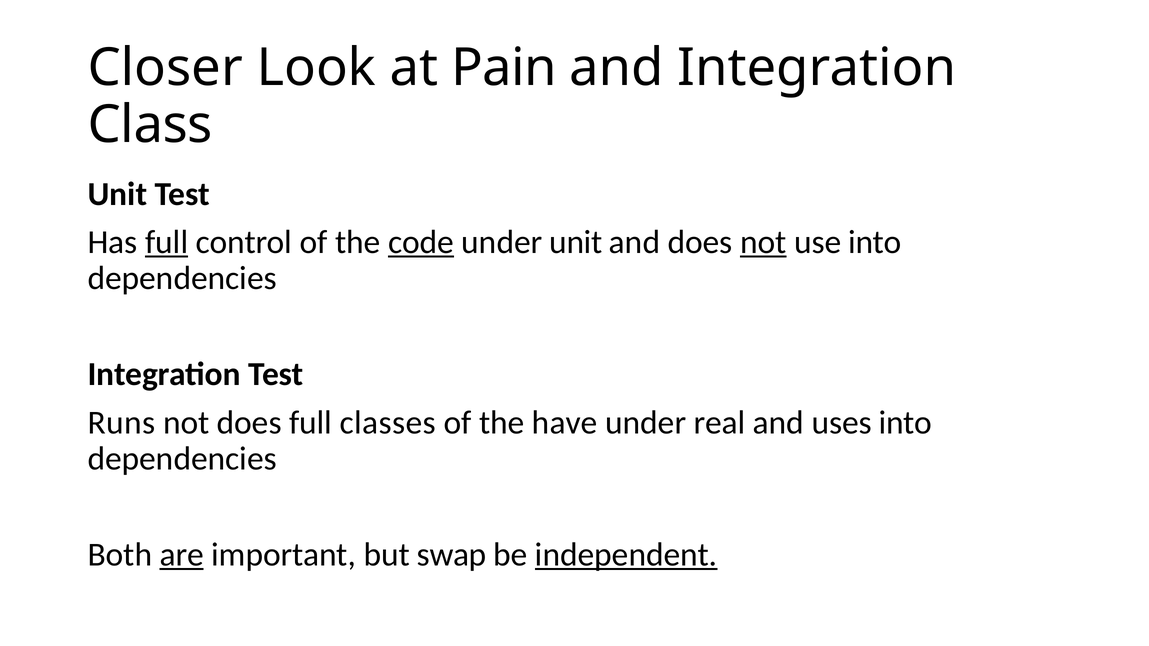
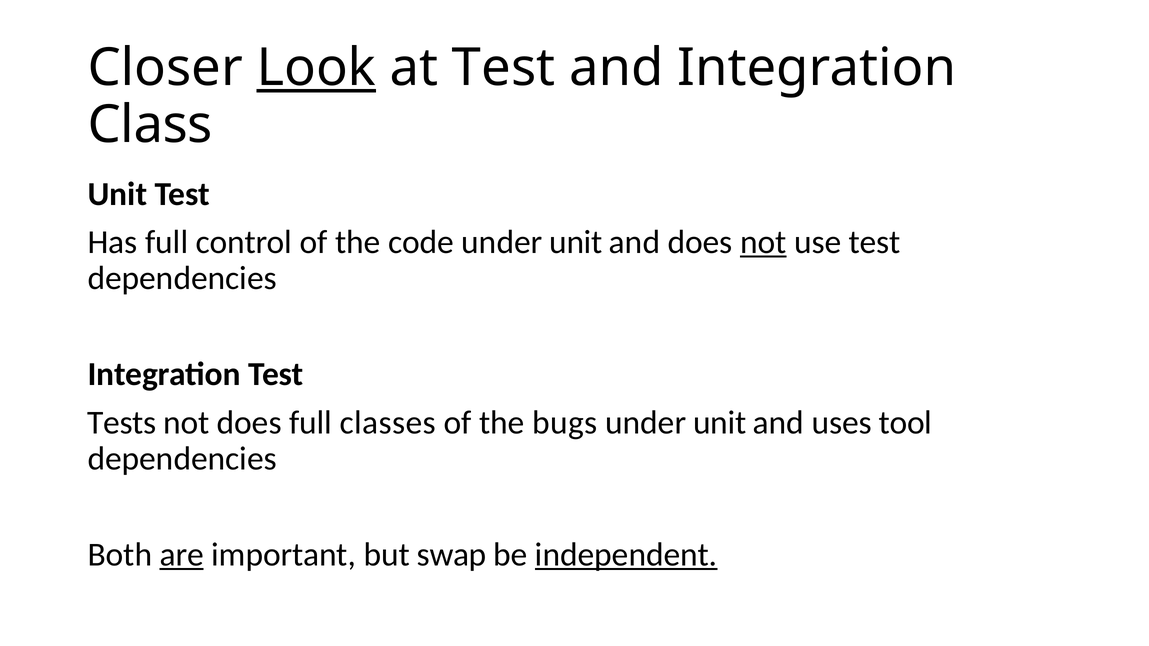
Look underline: none -> present (316, 68)
at Pain: Pain -> Test (504, 68)
full underline: present -> none (167, 242)
code underline: present -> none (421, 242)
use into: into -> test (875, 242)
Runs: Runs -> Tests (122, 423)
have: have -> bugs (565, 423)
real: real -> unit (720, 423)
uses into: into -> tool (905, 423)
